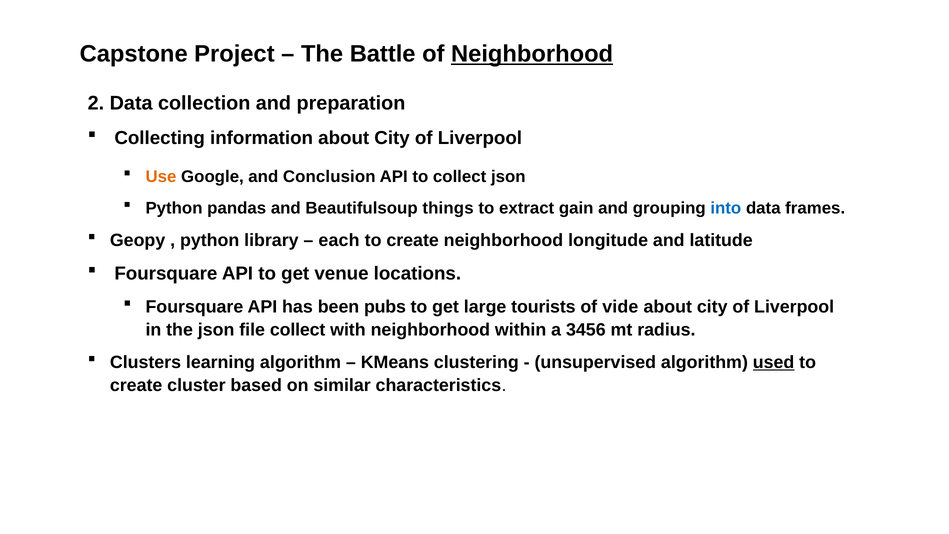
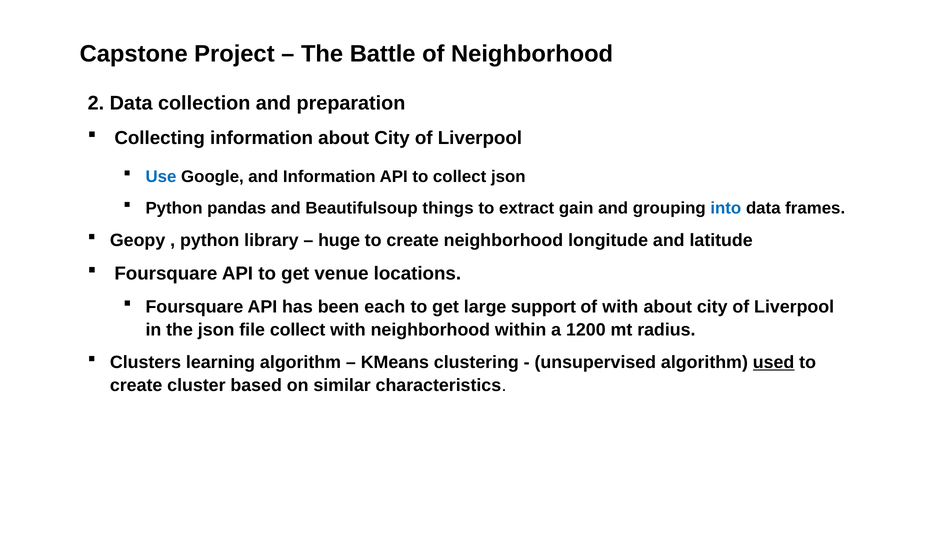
Neighborhood underline: present -> none (532, 54)
Use colour: orange -> blue (161, 176)
and Conclusion: Conclusion -> Information (329, 176)
each: each -> huge (339, 240)
pubs: pubs -> each (385, 307)
tourists: tourists -> support (543, 307)
of vide: vide -> with (620, 307)
3456: 3456 -> 1200 (586, 330)
